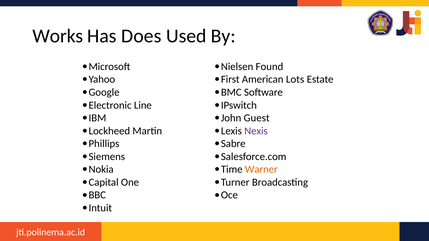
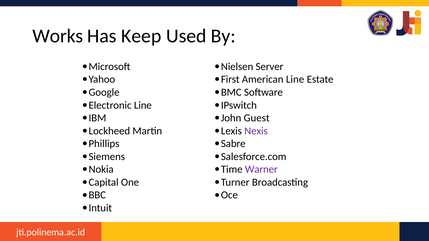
Does: Does -> Keep (141, 36)
Found: Found -> Server (270, 67)
American Lots: Lots -> Line (295, 80)
Warner colour: orange -> purple (261, 170)
